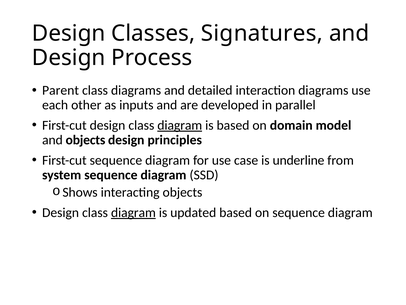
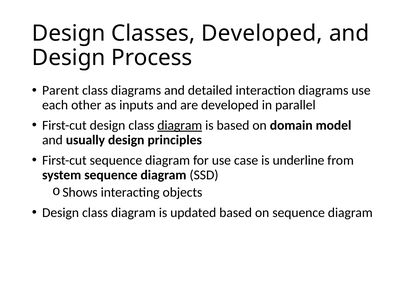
Classes Signatures: Signatures -> Developed (262, 33)
and objects: objects -> usually (85, 140)
diagram underline: present -> none (133, 212)
